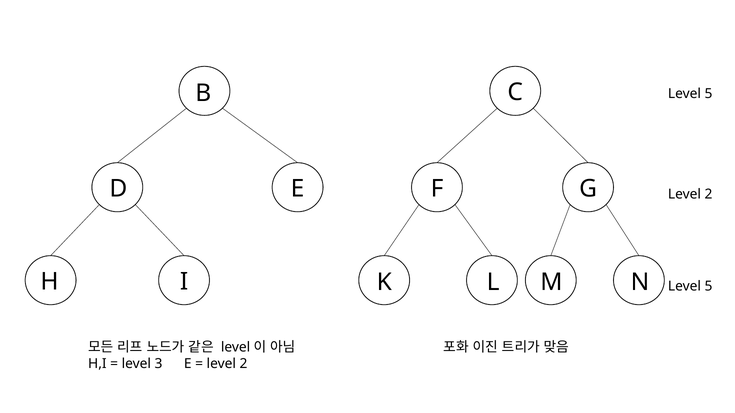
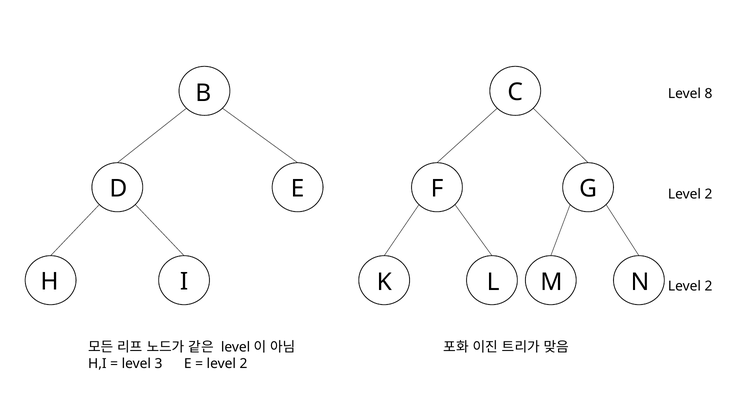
5: 5 -> 8 (708, 94)
5: 5 -> 2 (708, 286)
